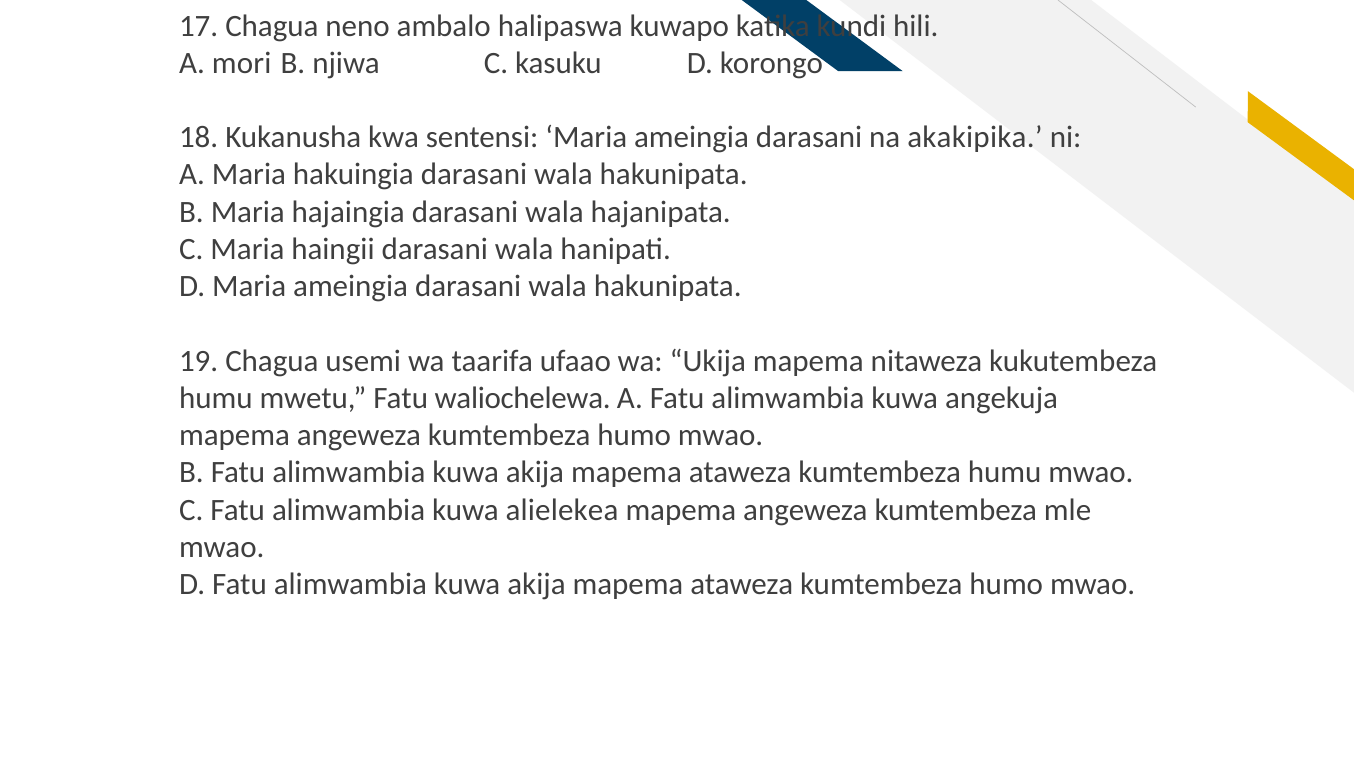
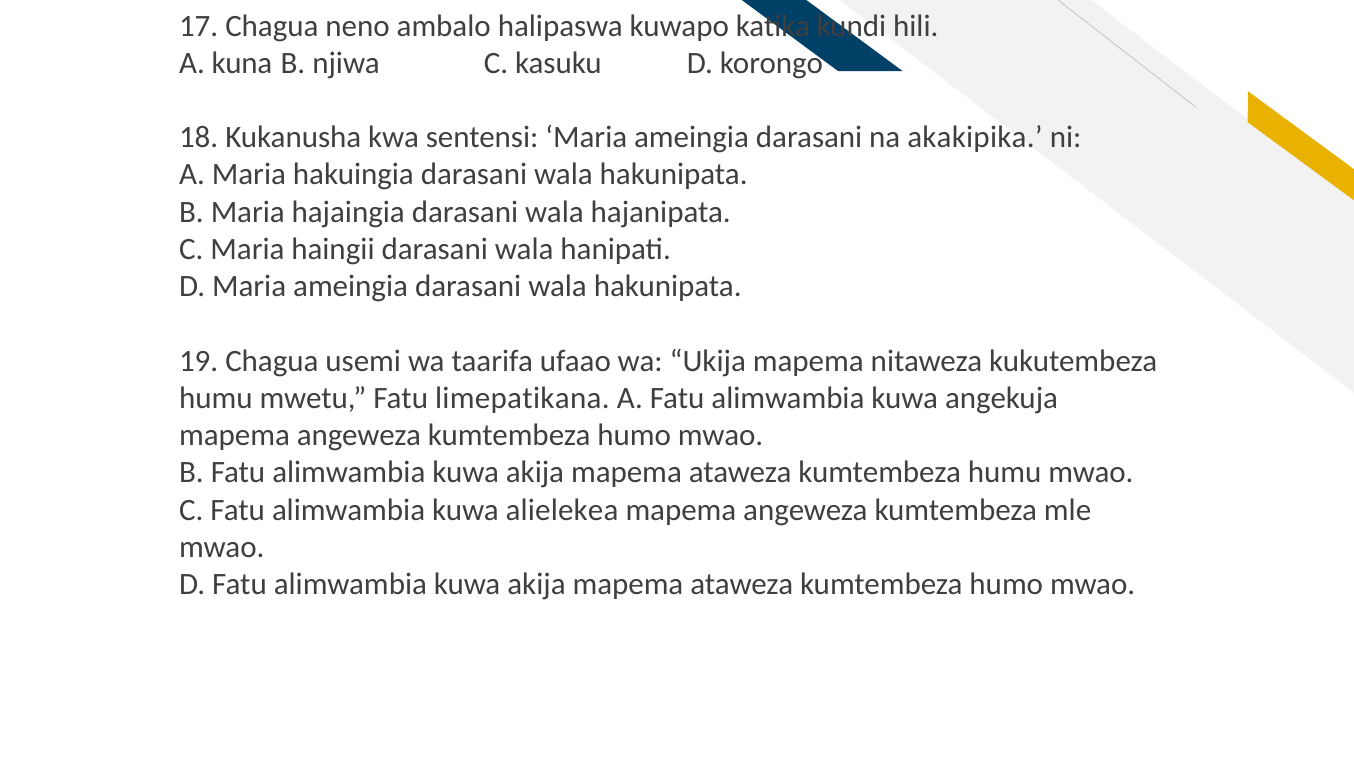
mori: mori -> kuna (242, 63)
waliochelewa: waliochelewa -> limepatikana (522, 398)
